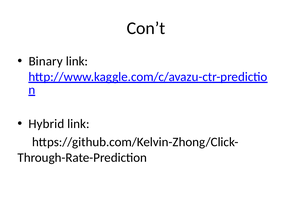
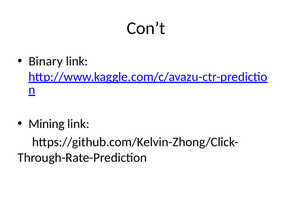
Hybrid: Hybrid -> Mining (47, 124)
